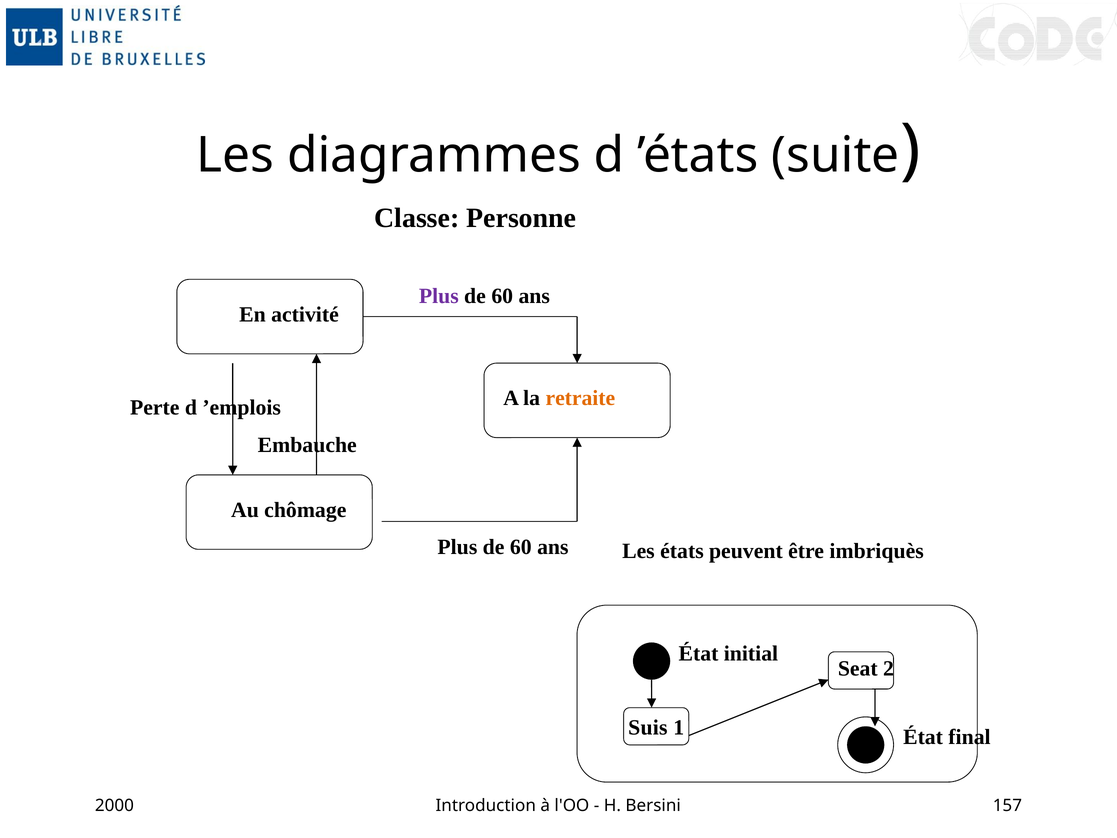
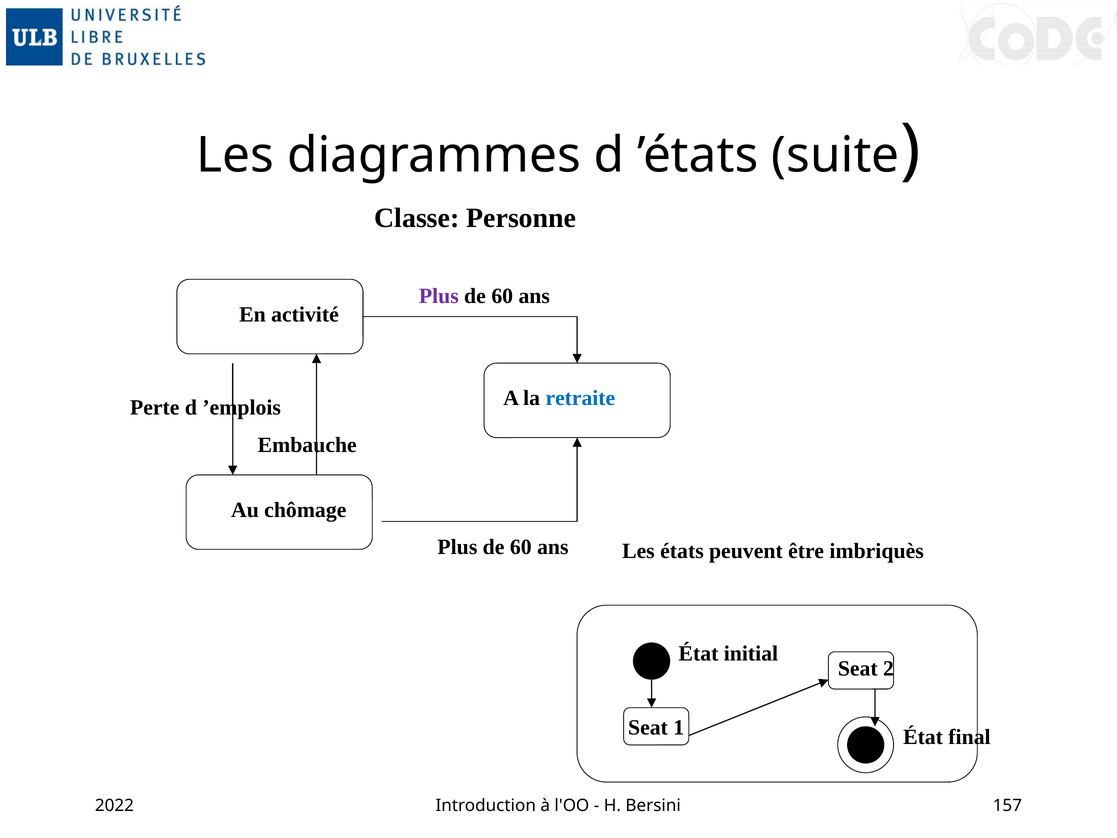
retraite colour: orange -> blue (580, 398)
Suis: Suis -> Seat (648, 728)
2000: 2000 -> 2022 (114, 805)
